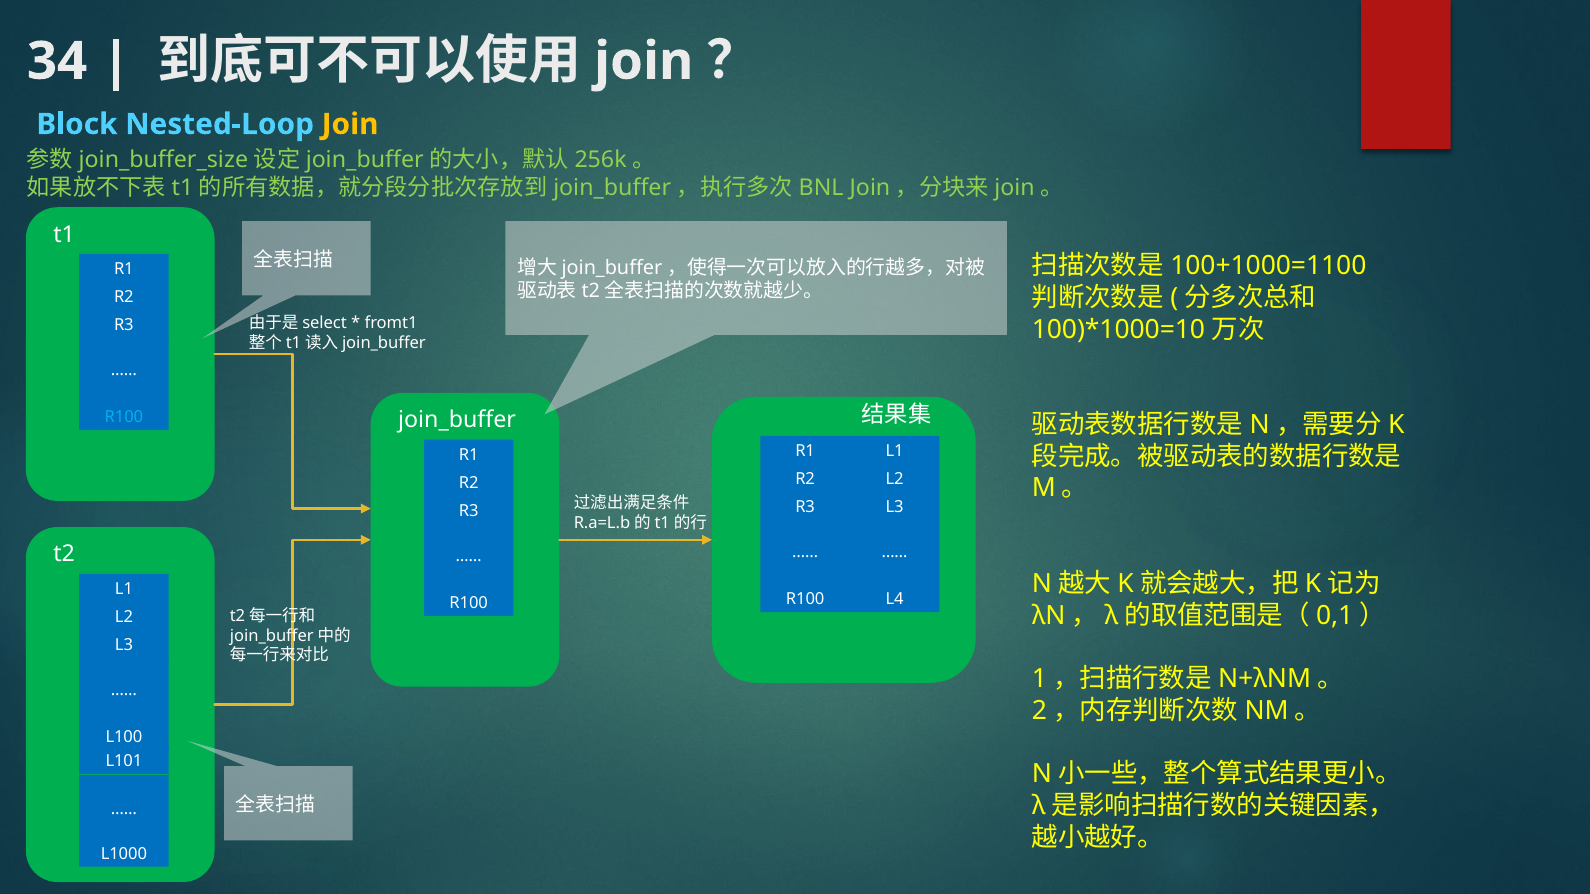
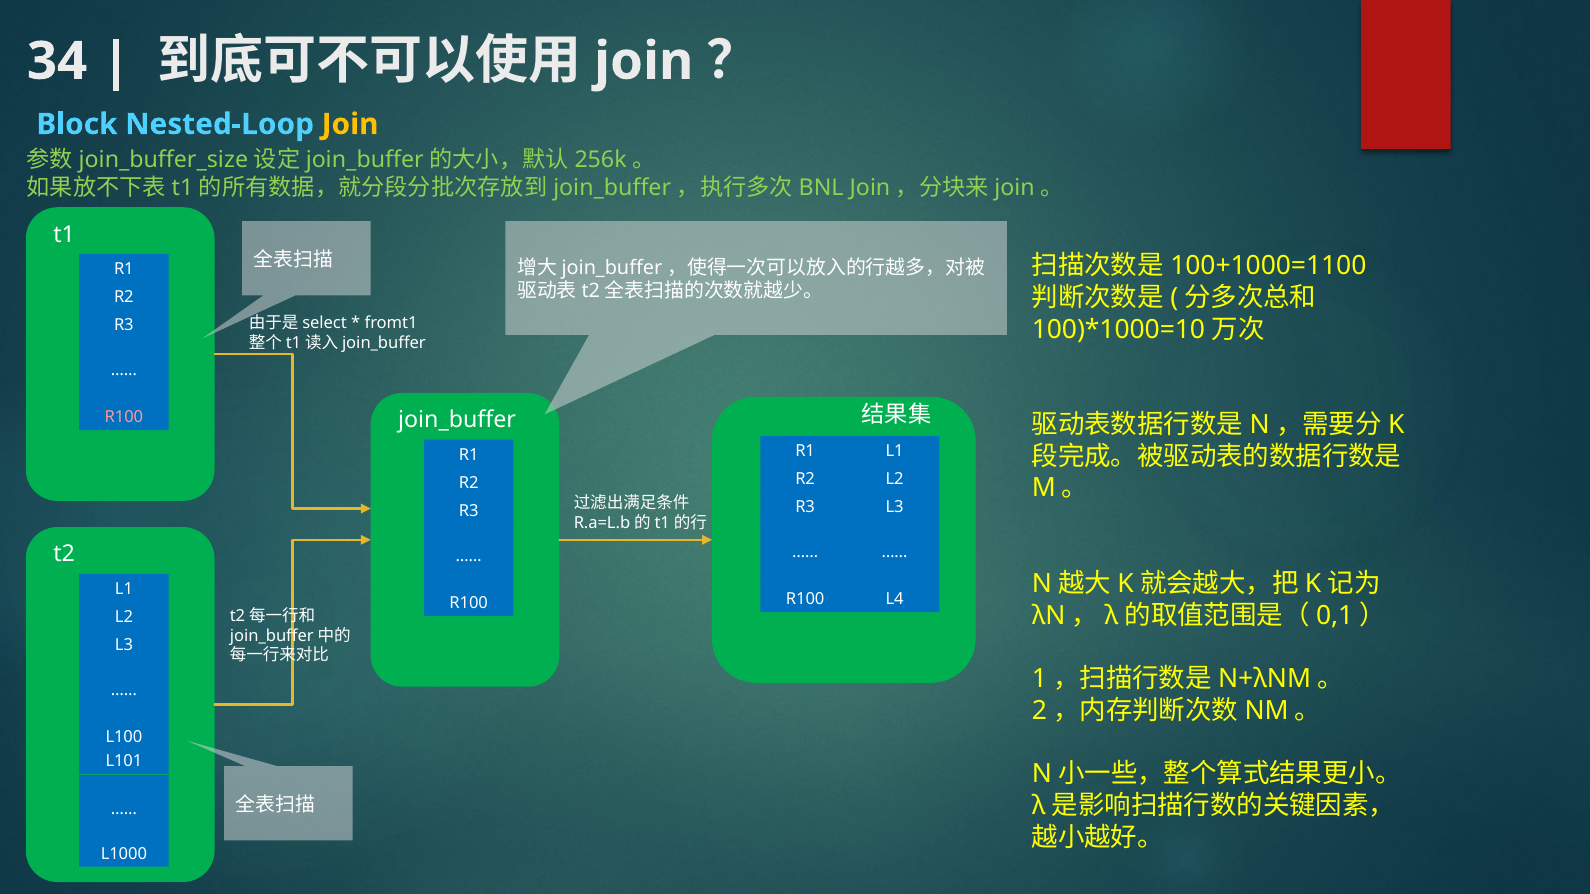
R100 colour: light blue -> pink (124, 417)
